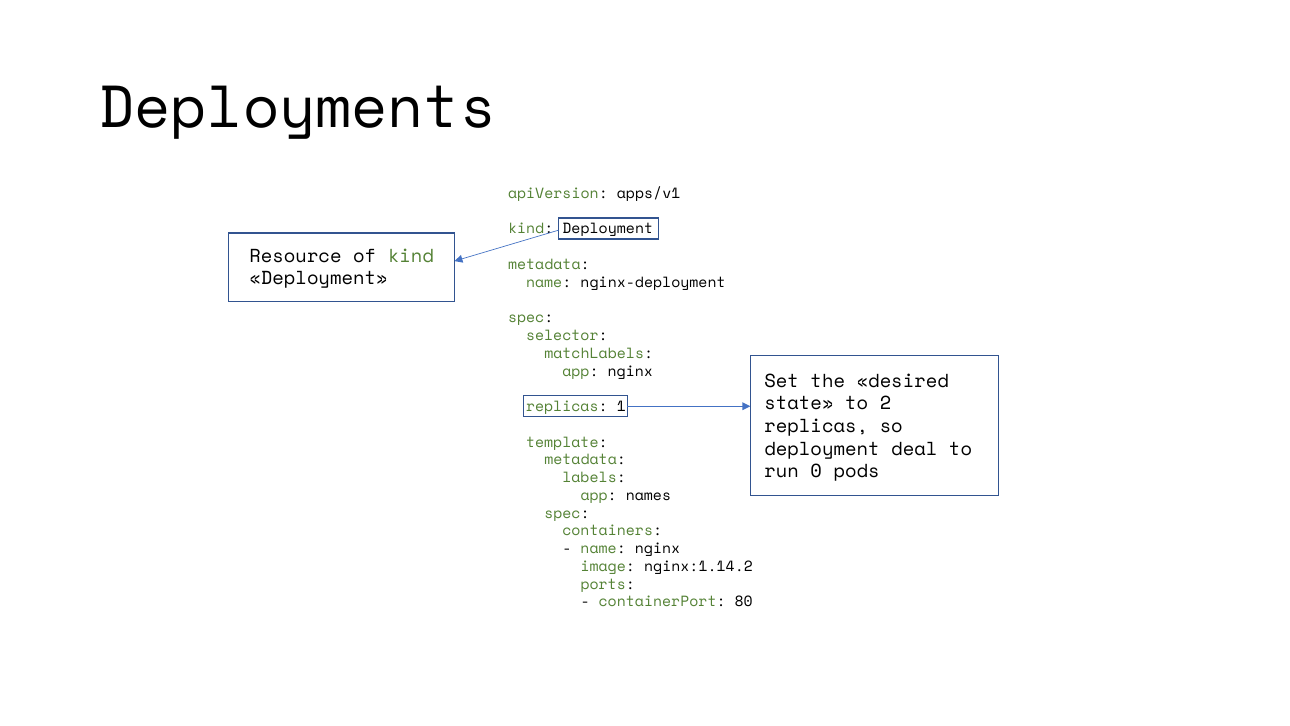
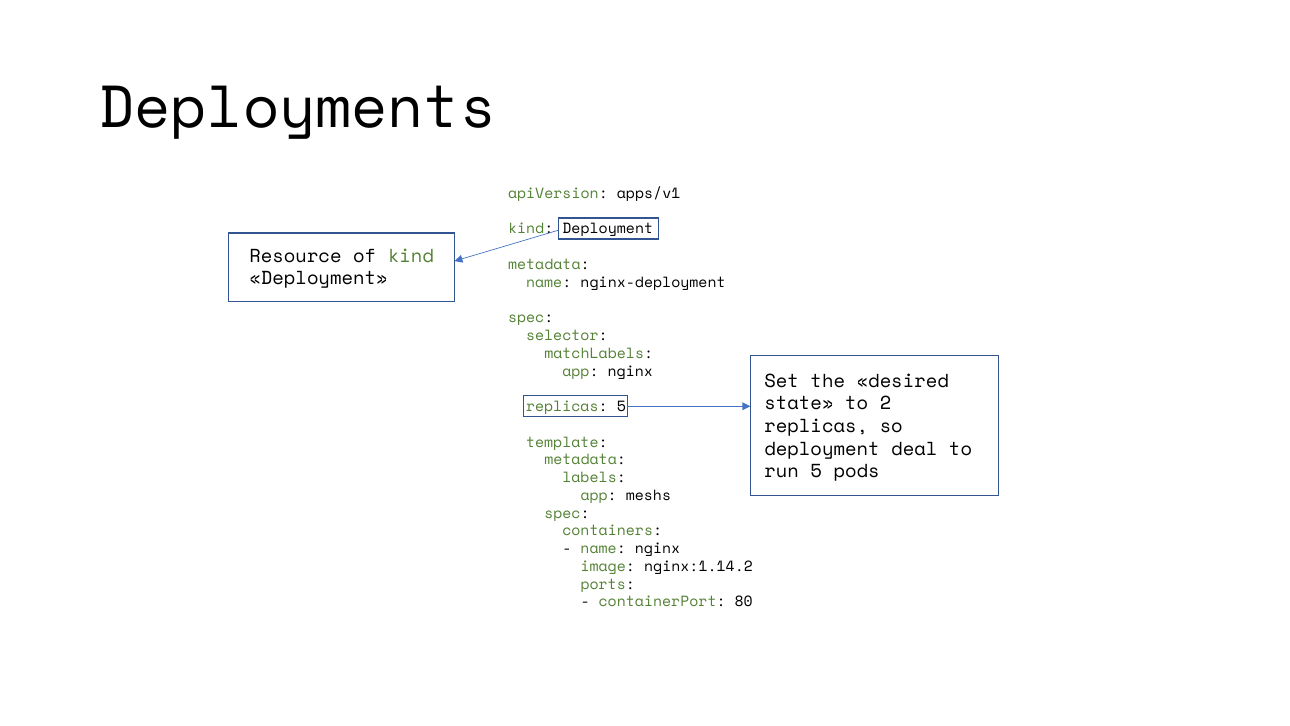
replicas 1: 1 -> 5 (621, 406)
run 0: 0 -> 5 (816, 471)
names: names -> meshs (648, 495)
